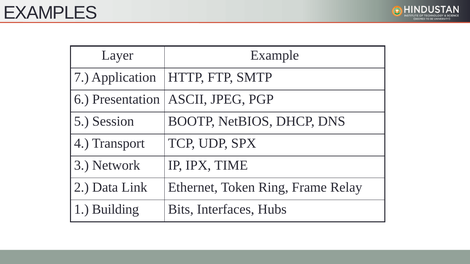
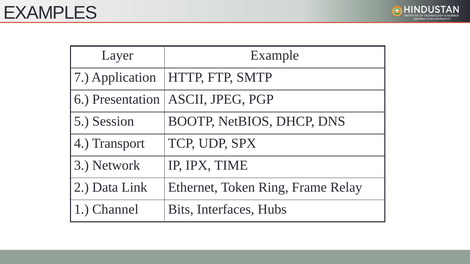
Building: Building -> Channel (115, 210)
